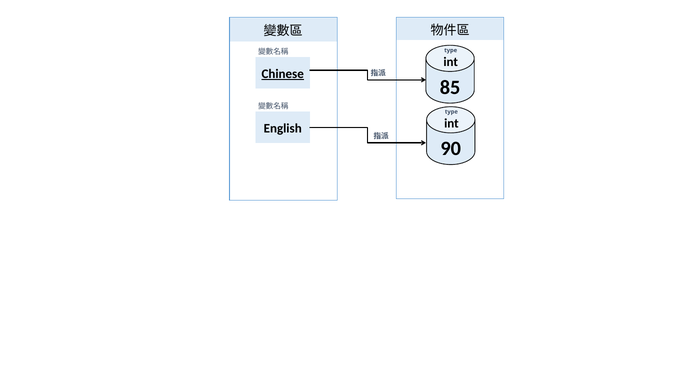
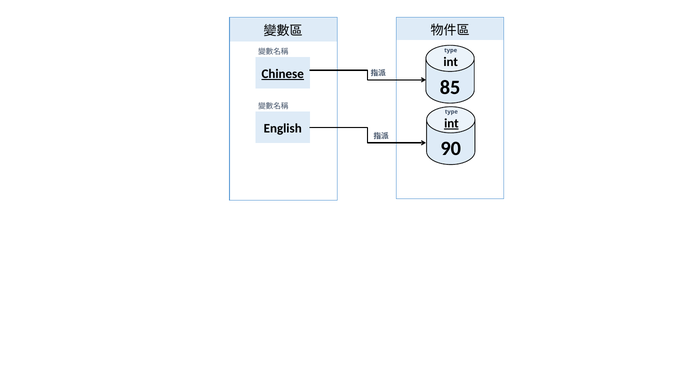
int underline: none -> present (451, 123)
